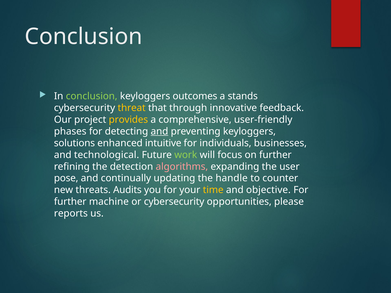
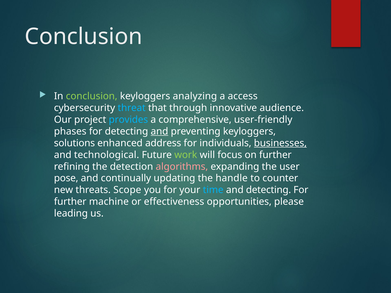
outcomes: outcomes -> analyzing (195, 96)
stands: stands -> access (243, 96)
threat colour: yellow -> light blue (132, 108)
feedback: feedback -> audience (282, 108)
provides colour: yellow -> light blue (128, 120)
intuitive: intuitive -> address (163, 143)
businesses underline: none -> present (280, 143)
Audits: Audits -> Scope (127, 190)
time colour: yellow -> light blue (213, 190)
and objective: objective -> detecting (269, 190)
or cybersecurity: cybersecurity -> effectiveness (174, 202)
reports: reports -> leading (71, 214)
